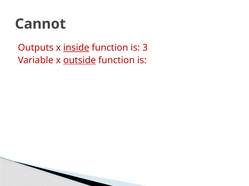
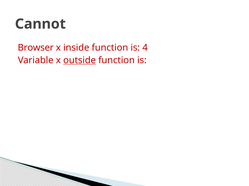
Outputs: Outputs -> Browser (36, 48)
inside underline: present -> none (76, 48)
3: 3 -> 4 (145, 48)
